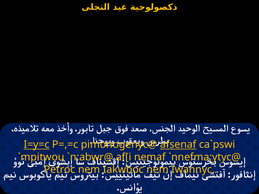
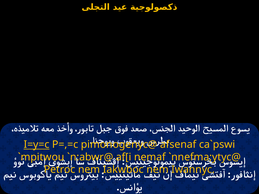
afsenaf underline: present -> none (178, 145)
